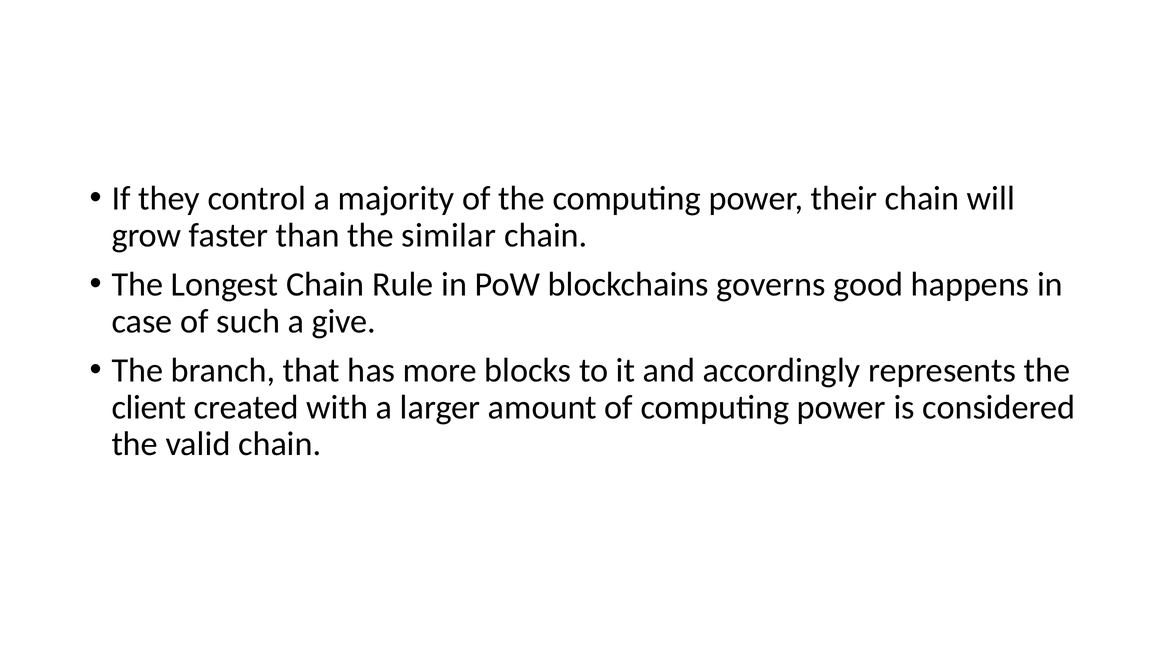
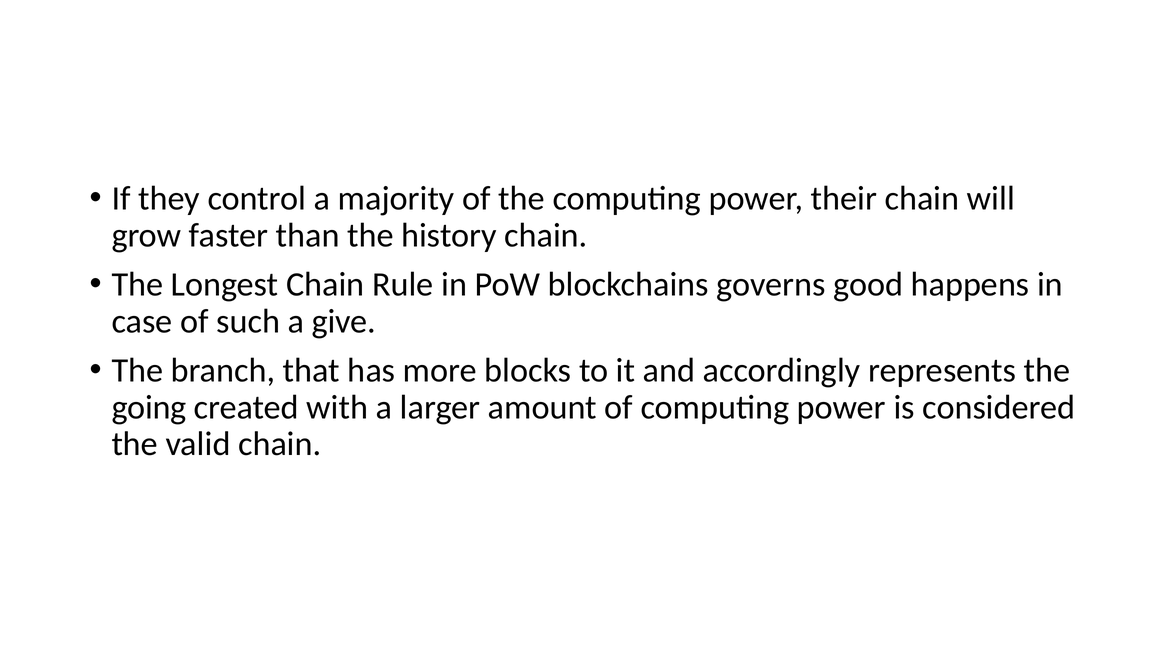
similar: similar -> history (449, 235)
client: client -> going (149, 407)
